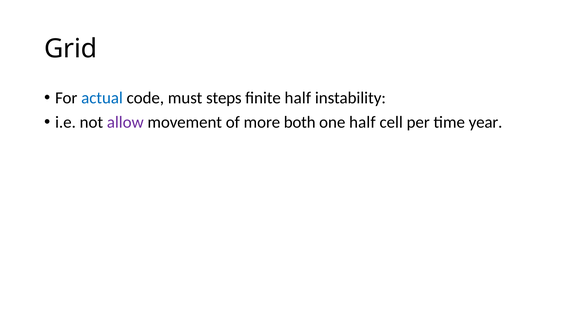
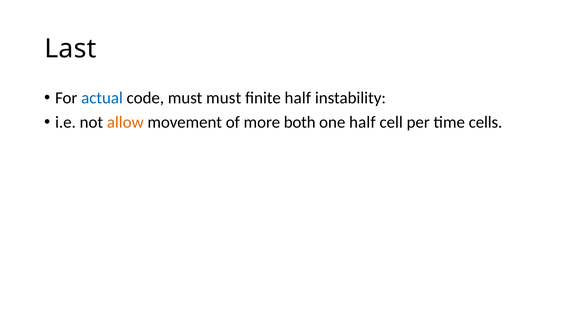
Grid: Grid -> Last (70, 49)
must steps: steps -> must (224, 98)
allow colour: purple -> orange (125, 122)
year: year -> cells (486, 122)
